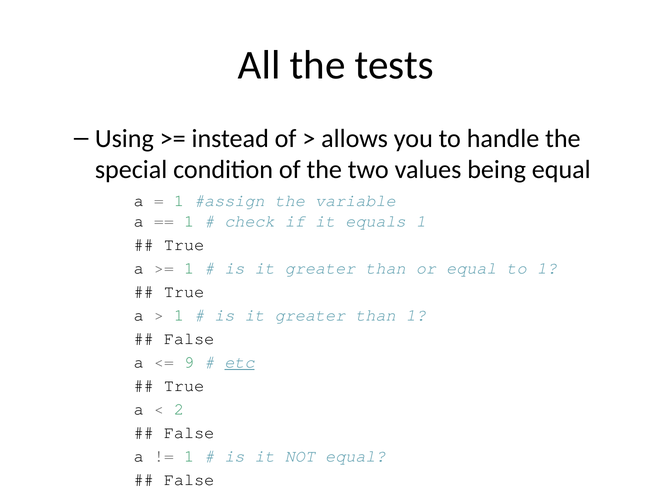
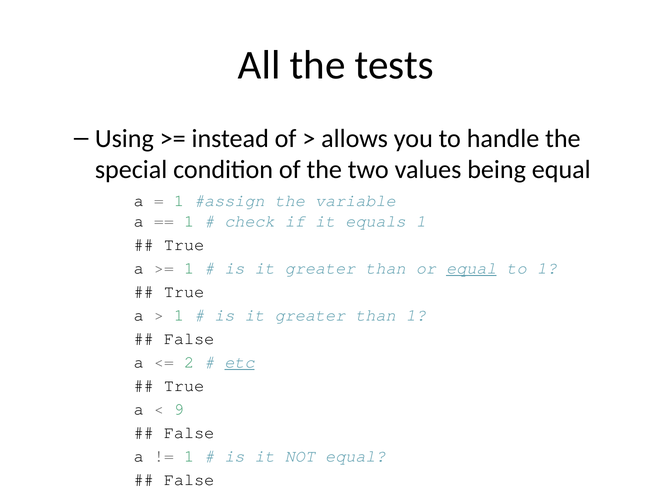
equal underline: none -> present (471, 268)
9: 9 -> 2 (189, 362)
2: 2 -> 9 (179, 409)
